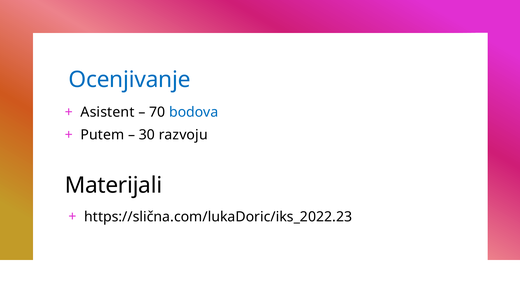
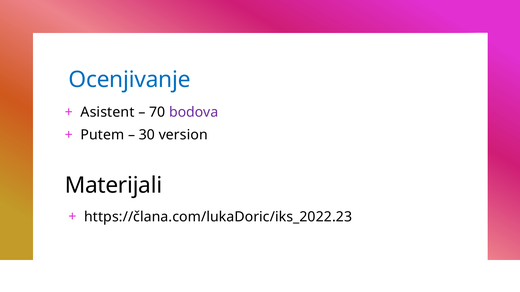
bodova colour: blue -> purple (194, 112)
razvoju: razvoju -> version (183, 135)
https://slična.com/lukaDoric/iks_2022.23: https://slična.com/lukaDoric/iks_2022.23 -> https://člana.com/lukaDoric/iks_2022.23 (218, 217)
